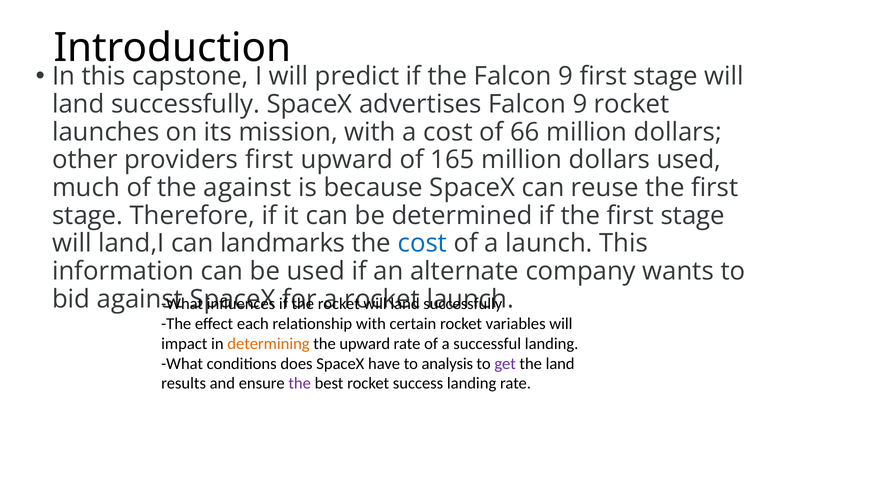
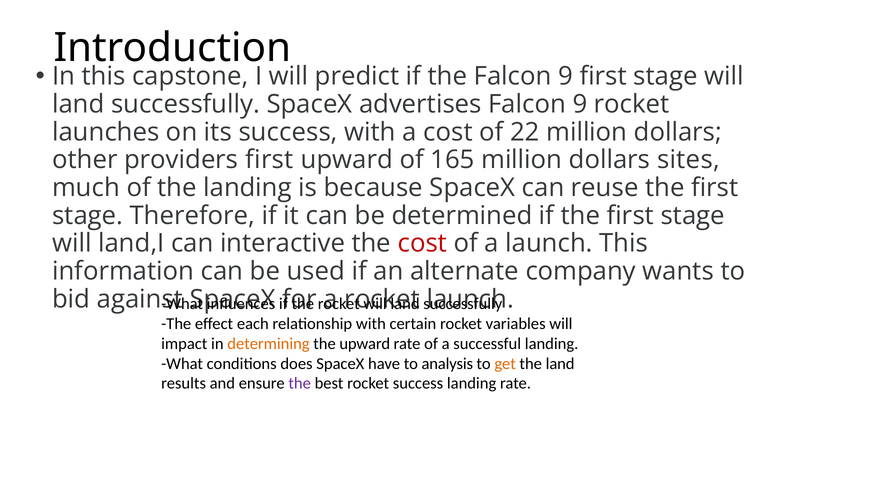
its mission: mission -> success (288, 132)
66: 66 -> 22 (525, 132)
dollars used: used -> sites (688, 160)
the against: against -> landing (248, 188)
landmarks: landmarks -> interactive (283, 243)
cost colour: blue -> red (422, 243)
get colour: purple -> orange (505, 364)
